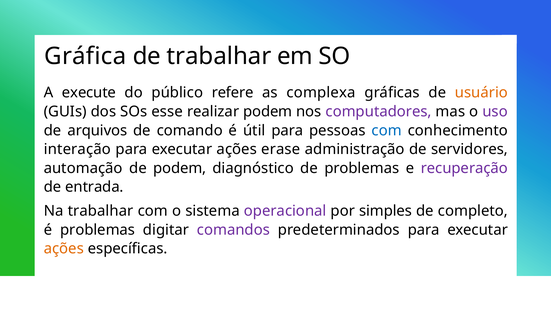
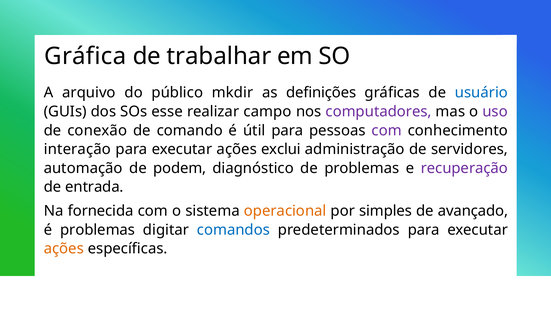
execute: execute -> arquivo (89, 93)
refere: refere -> mkdir (233, 93)
complexa: complexa -> definições (321, 93)
usuário colour: orange -> blue (481, 93)
realizar podem: podem -> campo (268, 112)
arquivos: arquivos -> conexão (97, 130)
com colour: blue -> purple (387, 130)
erase: erase -> exclui (281, 149)
Na trabalhar: trabalhar -> fornecida (101, 211)
operacional colour: purple -> orange (285, 211)
completo: completo -> avançado (473, 211)
comandos colour: purple -> blue (233, 230)
